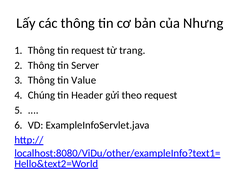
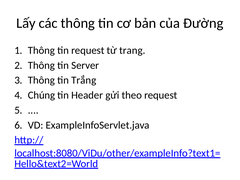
Nhưng: Nhưng -> Đường (203, 23)
Value: Value -> Trắng (84, 80)
